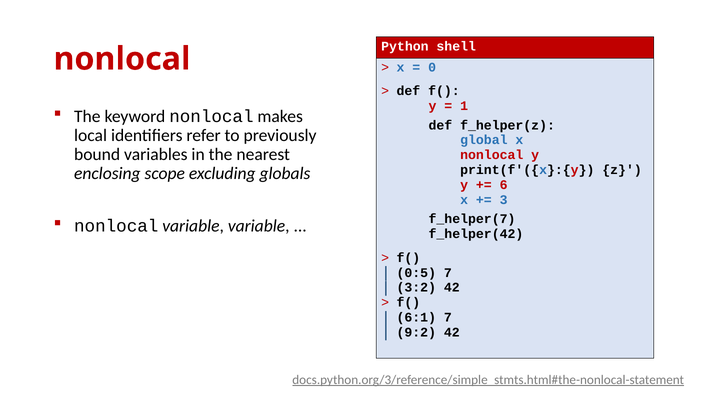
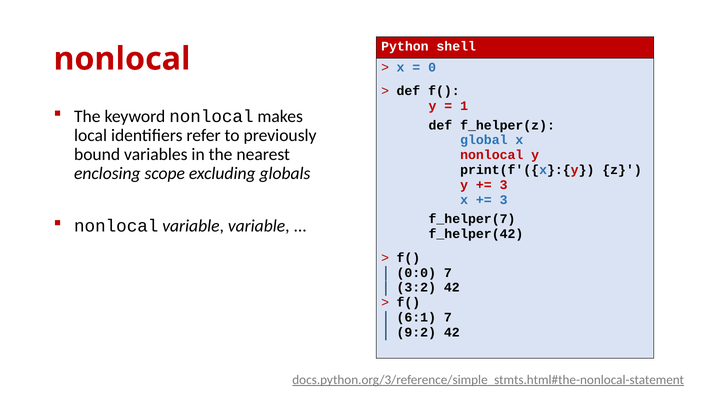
6: 6 -> 3 (504, 185)
0:5: 0:5 -> 0:0 (416, 273)
